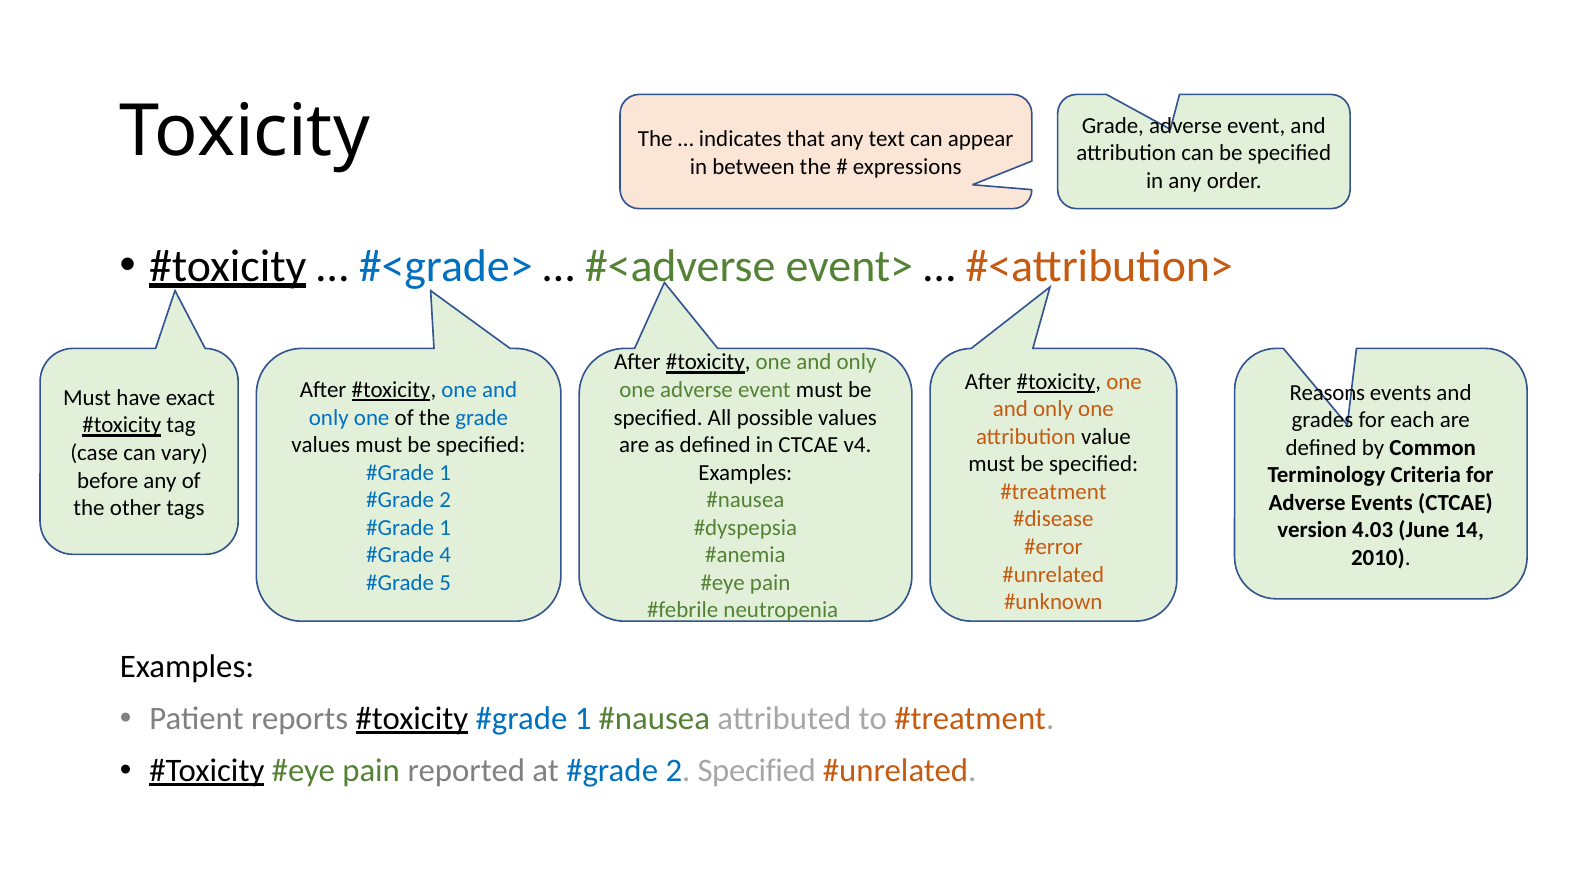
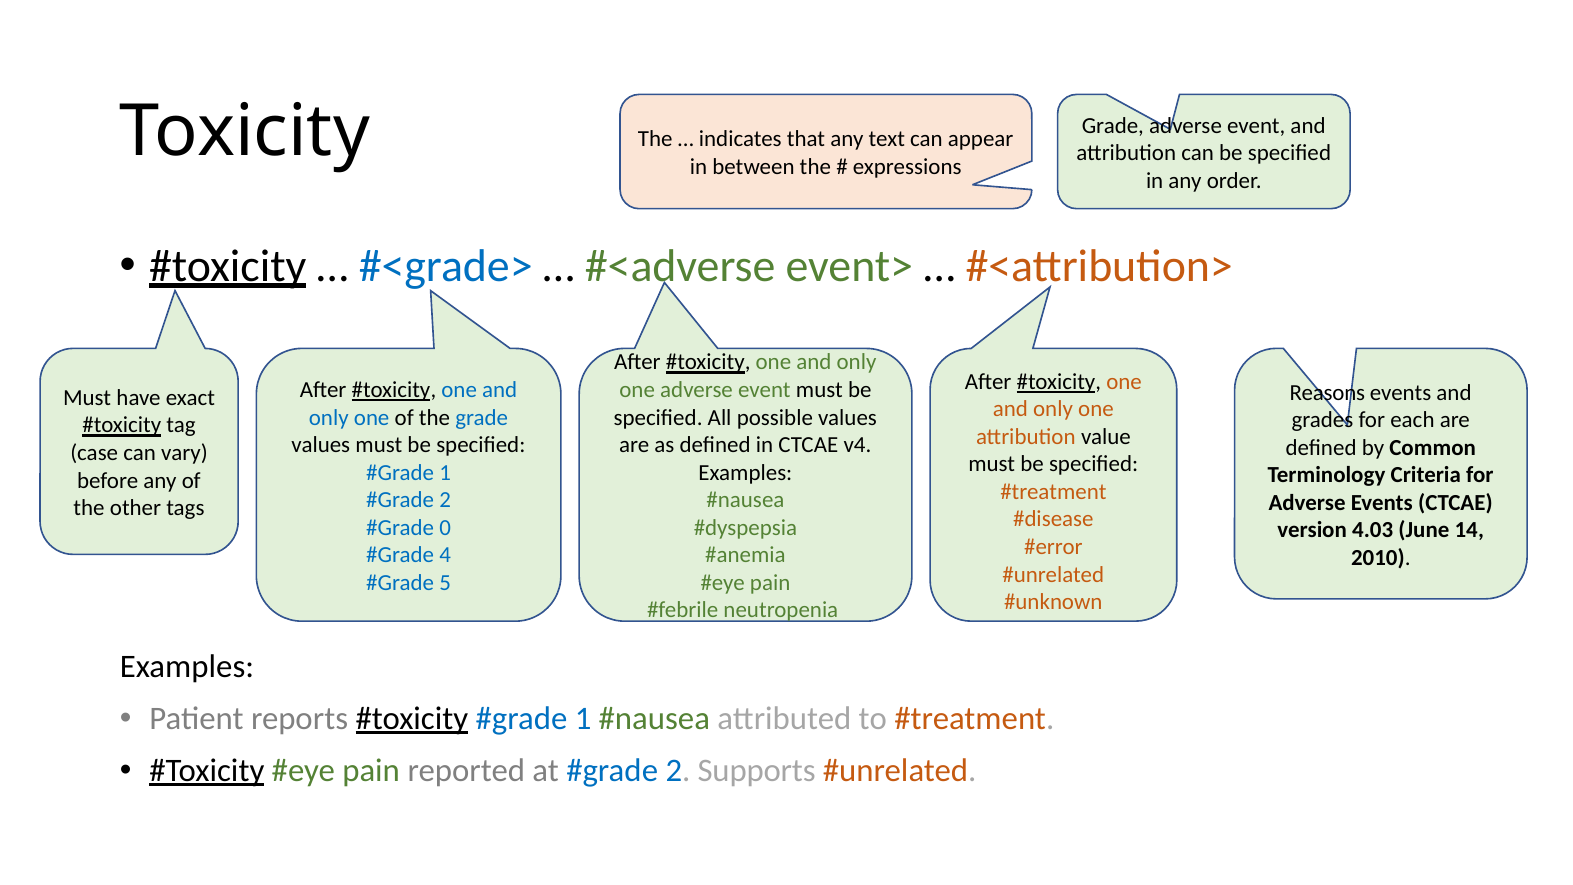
1: 1 -> 0 (445, 528)
2 Specified: Specified -> Supports (757, 770)
